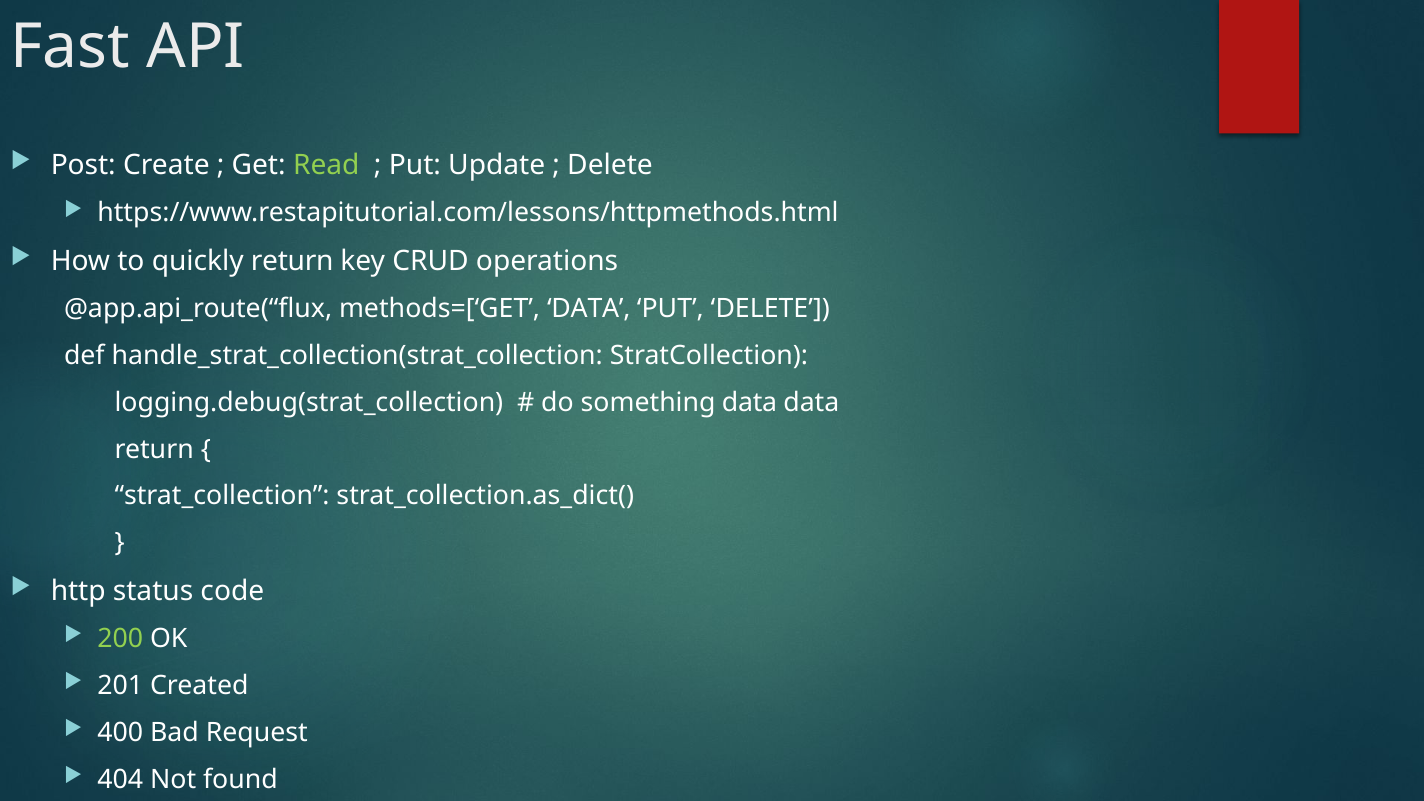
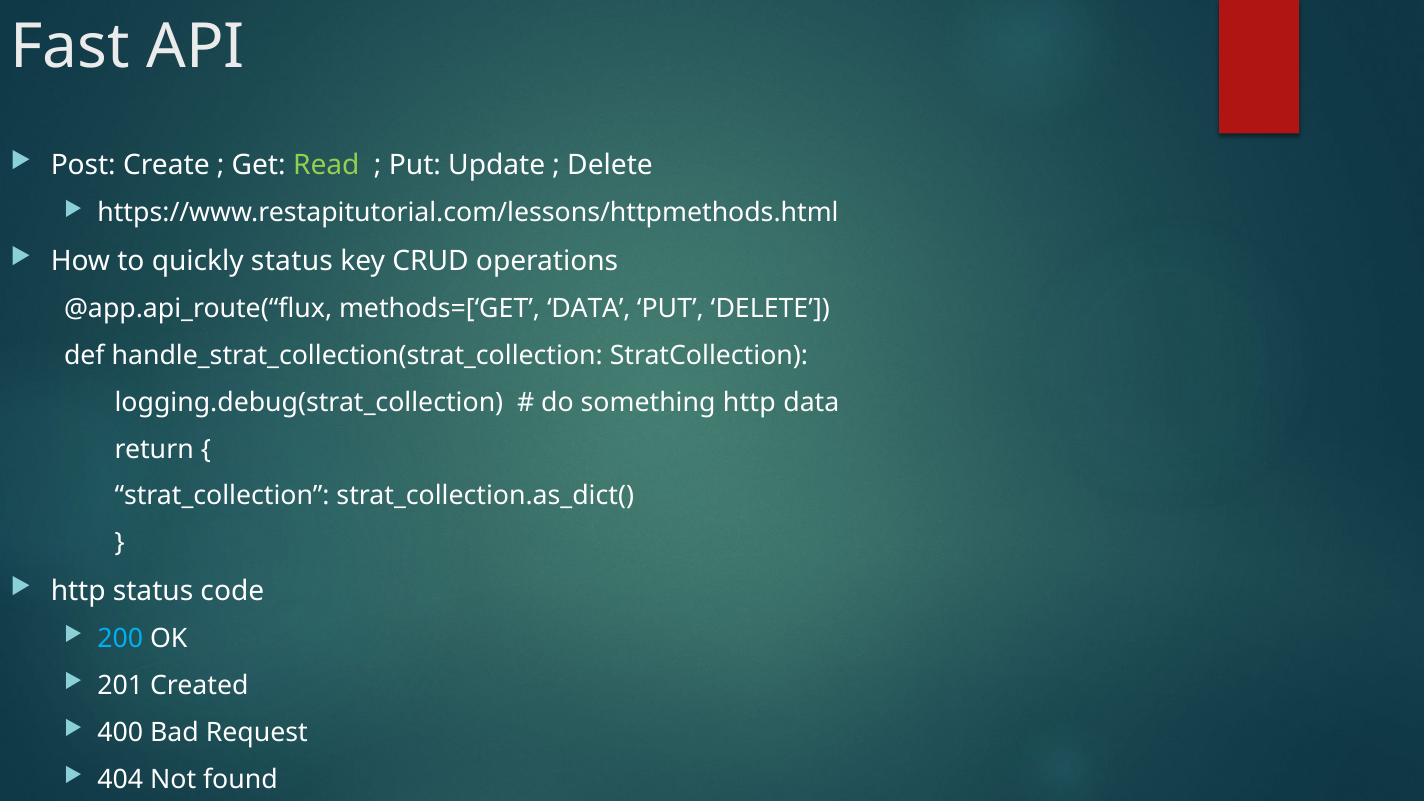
quickly return: return -> status (292, 261)
something data: data -> http (749, 402)
200 colour: light green -> light blue (120, 639)
